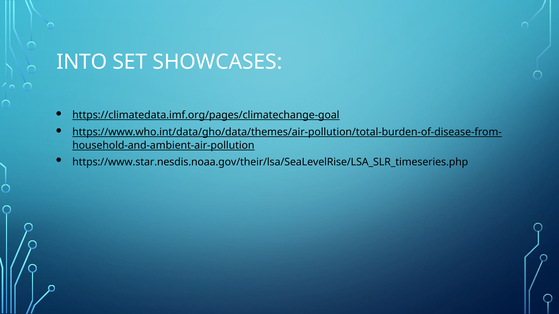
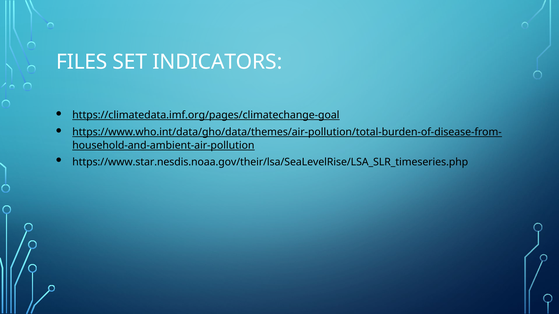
INTO: INTO -> FILES (82, 62)
SHOWCASES: SHOWCASES -> INDICATORS (217, 62)
